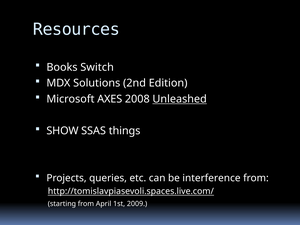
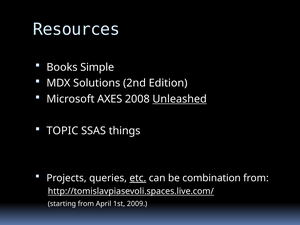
Switch: Switch -> Simple (97, 67)
SHOW: SHOW -> TOPIC (62, 131)
etc underline: none -> present (138, 178)
interference: interference -> combination (212, 178)
